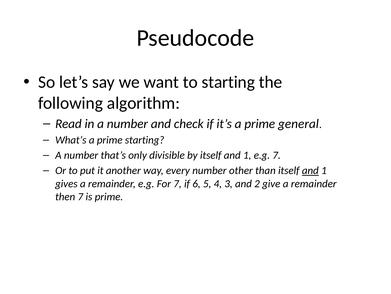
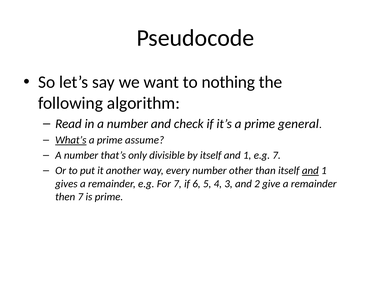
to starting: starting -> nothing (228, 82)
What’s underline: none -> present (71, 140)
prime starting: starting -> assume (145, 140)
